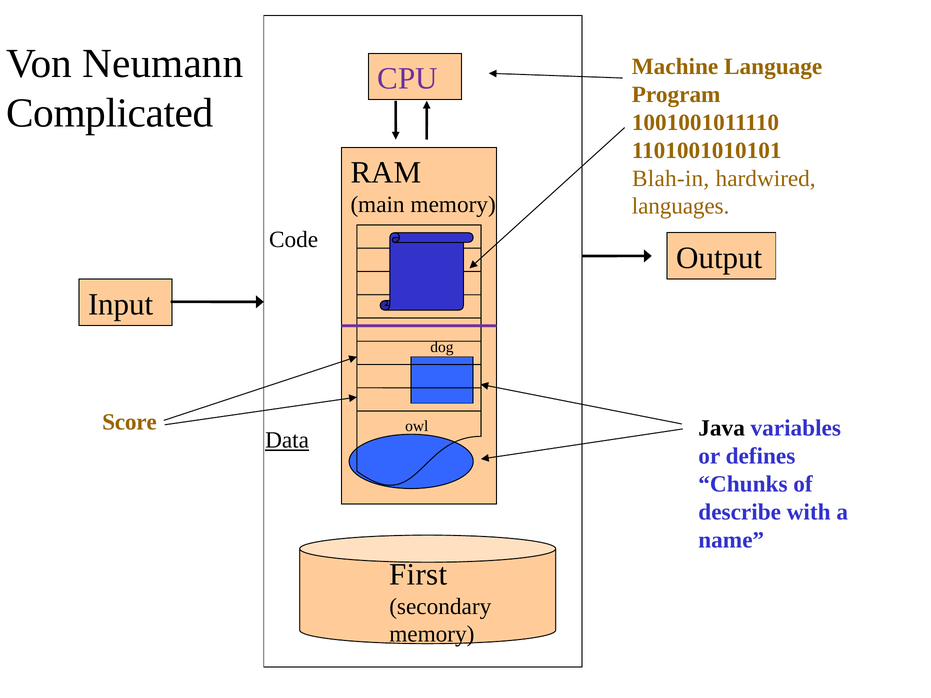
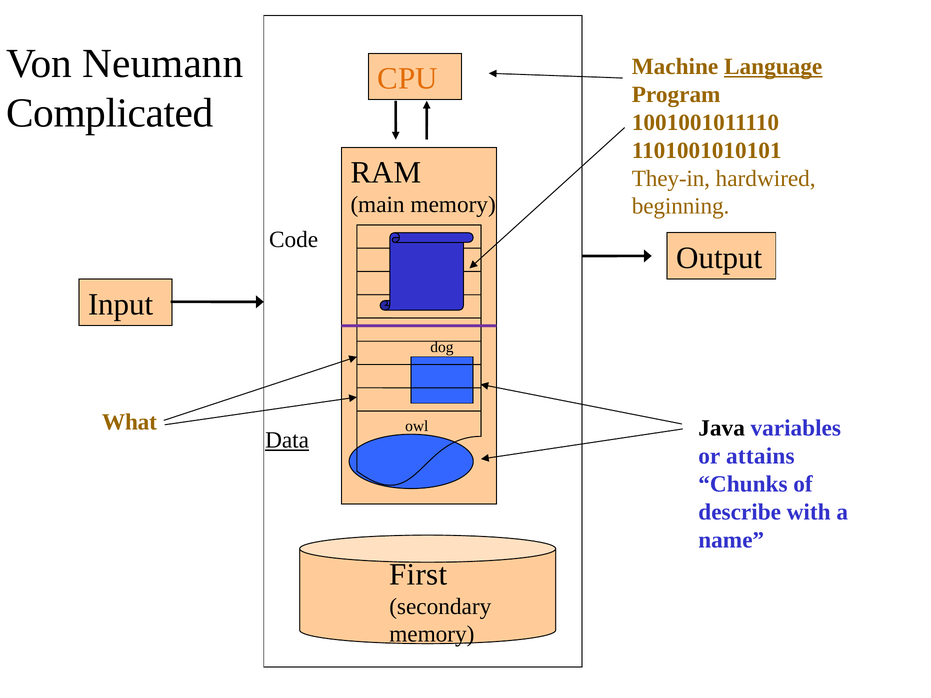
Language underline: none -> present (773, 67)
CPU colour: purple -> orange (408, 79)
Blah-in: Blah-in -> They-in (671, 178)
languages: languages -> beginning (681, 206)
Score: Score -> What (129, 422)
defines: defines -> attains (760, 456)
